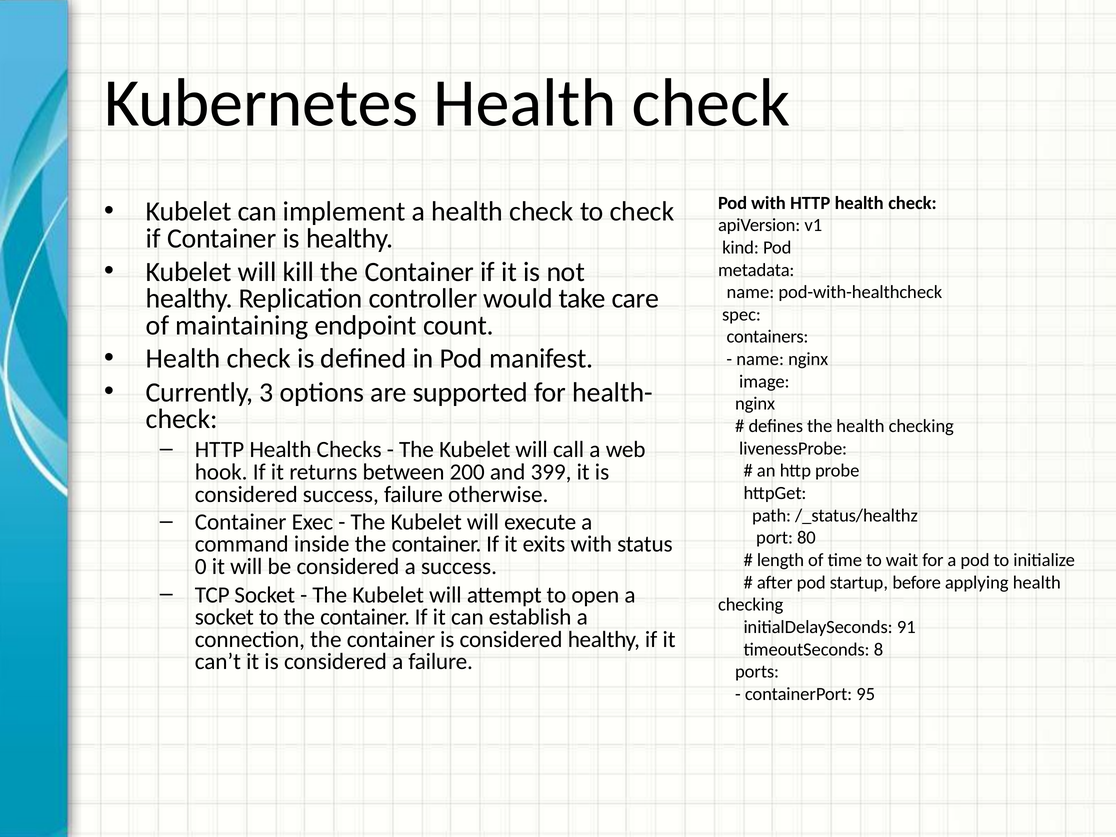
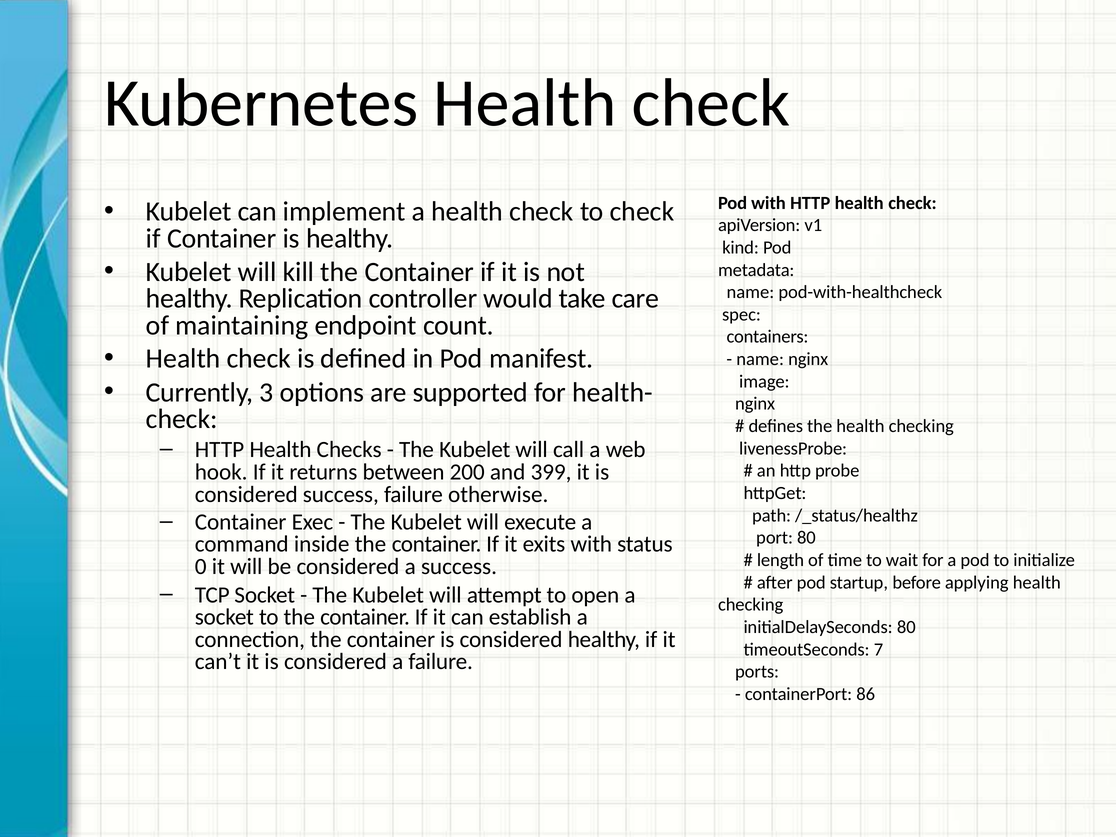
initialDelaySeconds 91: 91 -> 80 (906, 627)
8: 8 -> 7 (878, 649)
95: 95 -> 86 (866, 694)
